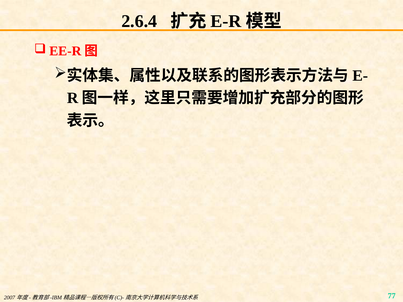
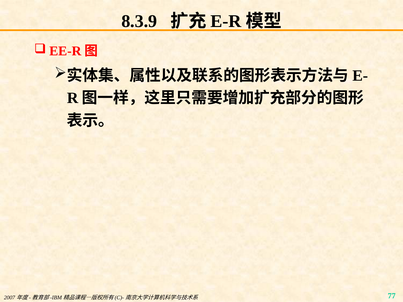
2.6.4: 2.6.4 -> 8.3.9 (139, 21)
